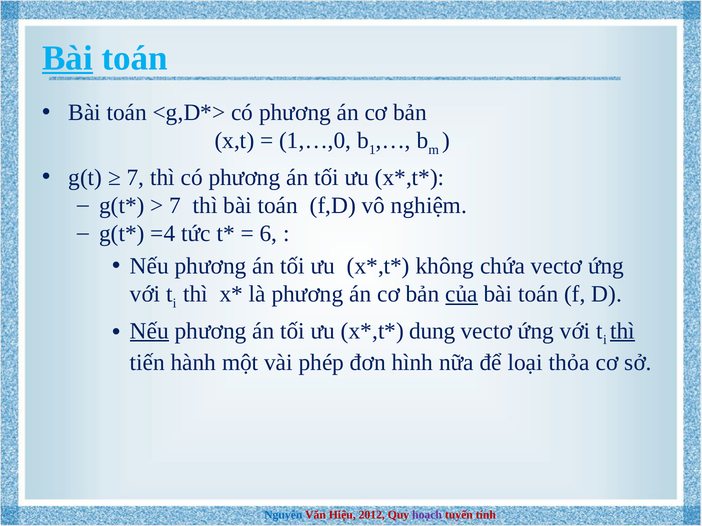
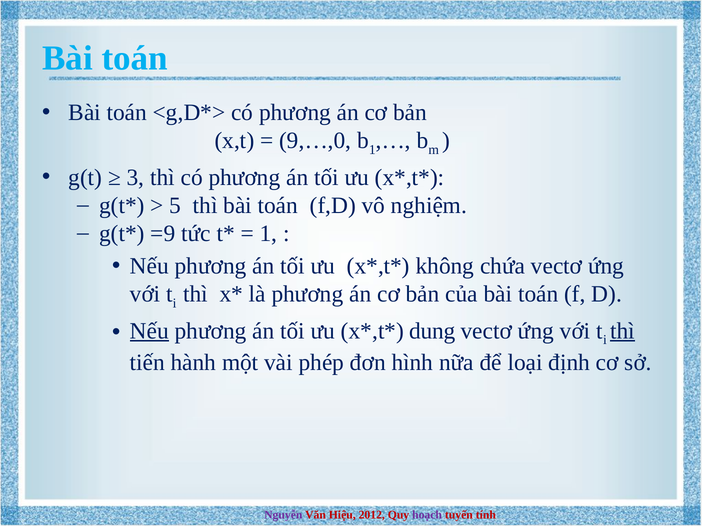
Bài underline: present -> none (67, 58)
1,…,0: 1,…,0 -> 9,…,0 (315, 141)
7: 7 -> 3 (135, 178)
7: 7 -> 5 (175, 206)
=4: =4 -> =9 (163, 234)
6: 6 -> 1 (268, 234)
của underline: present -> none (462, 294)
thỏa: thỏa -> định (569, 363)
Nguyễn colour: blue -> purple (283, 516)
